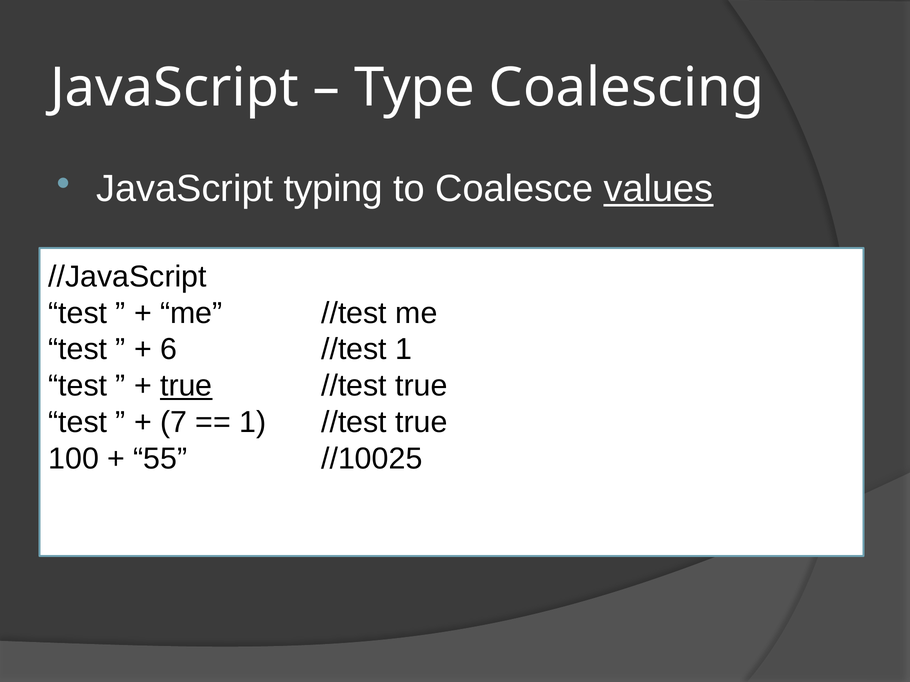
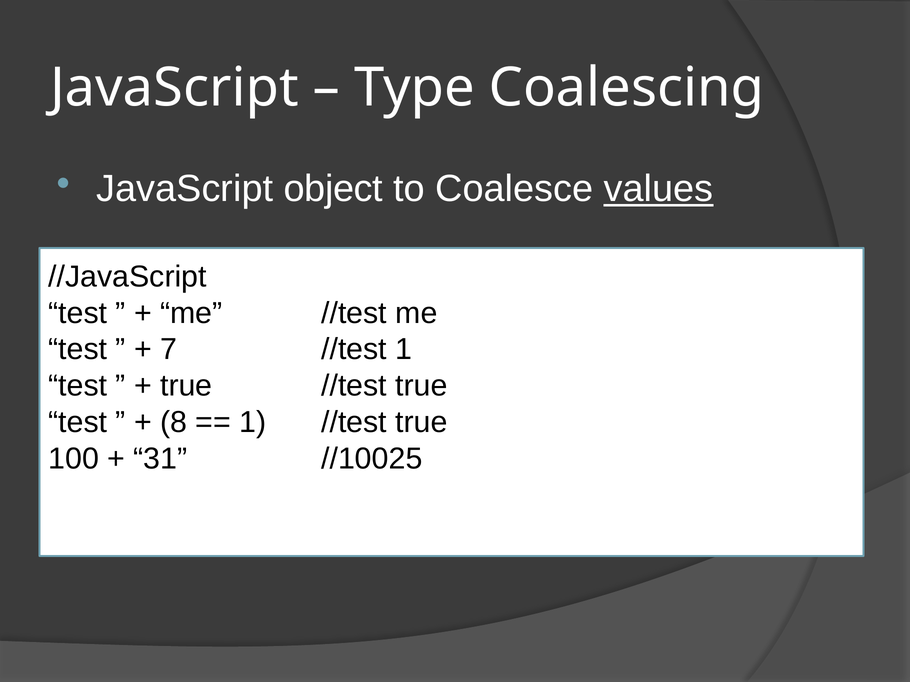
typing: typing -> object (333, 189)
6: 6 -> 7 (169, 350)
true underline: present -> none (186, 386)
7: 7 -> 8 (174, 422)
55: 55 -> 31 (160, 459)
